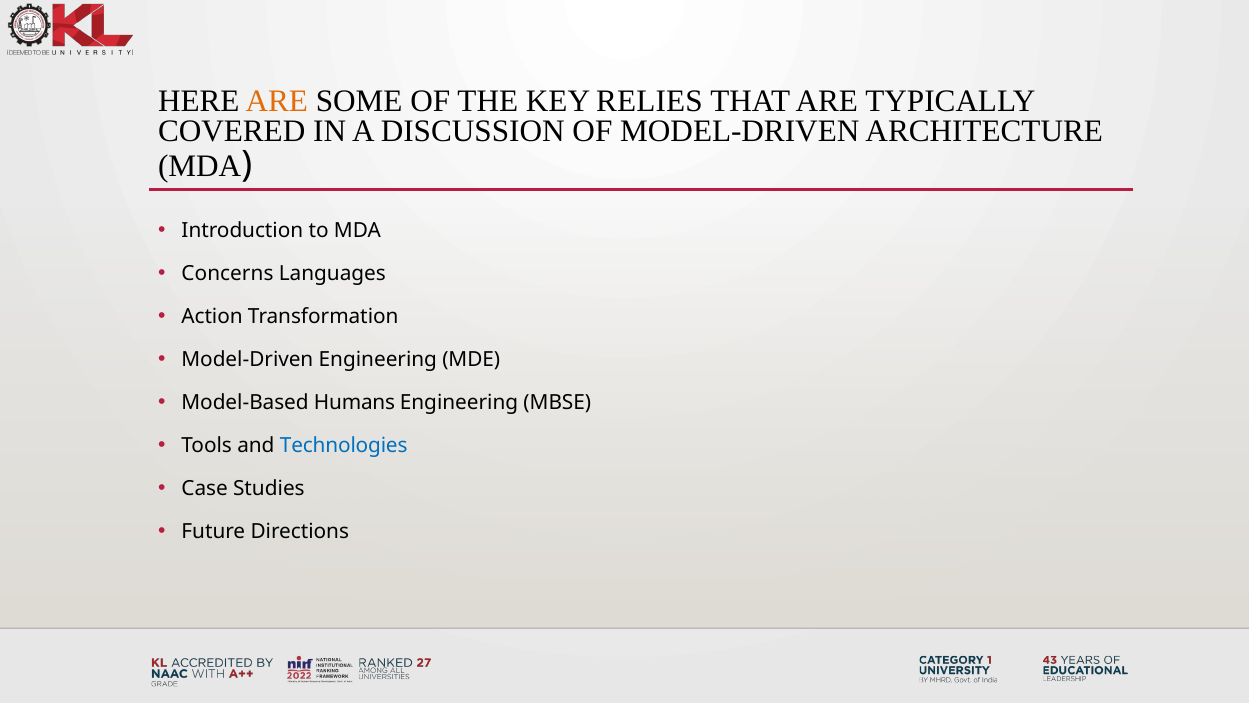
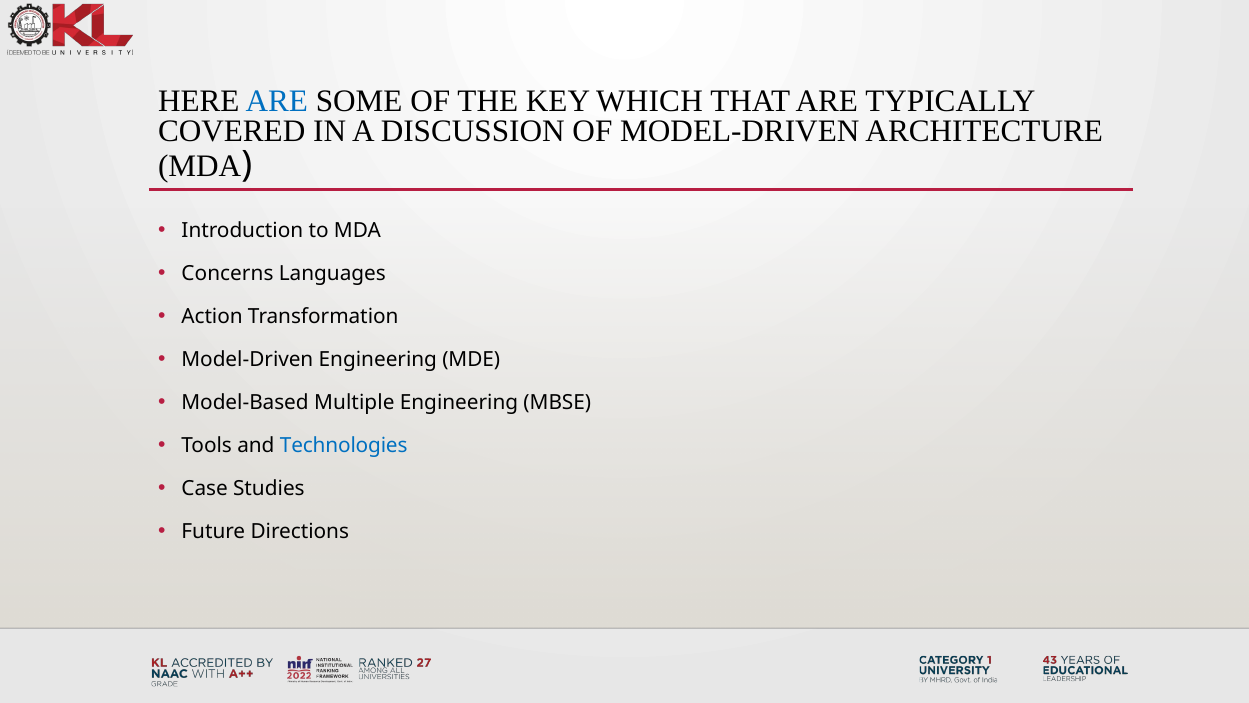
ARE colour: orange -> blue (277, 101)
RELIES: RELIES -> WHICH (649, 101)
Humans: Humans -> Multiple (354, 402)
